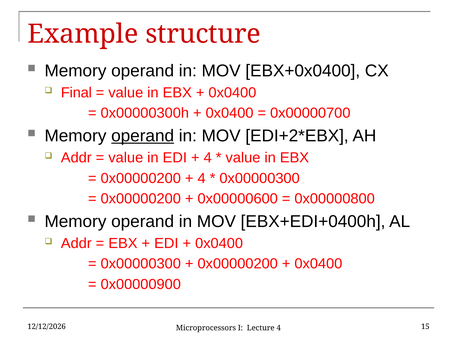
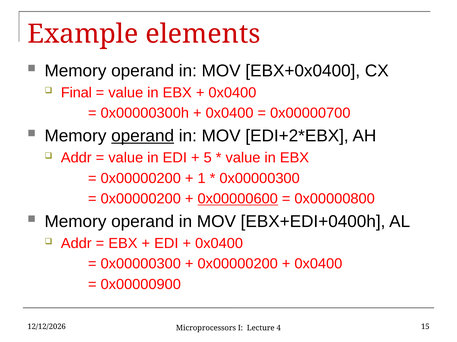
structure: structure -> elements (203, 34)
4: 4 -> 5 (208, 158)
4: 4 -> 1 (202, 179)
0x00000600 underline: none -> present (238, 199)
